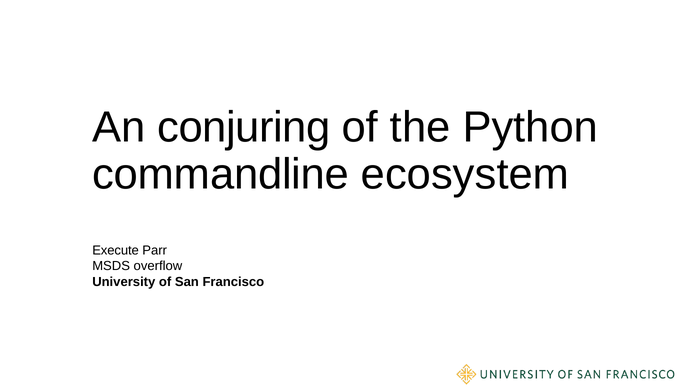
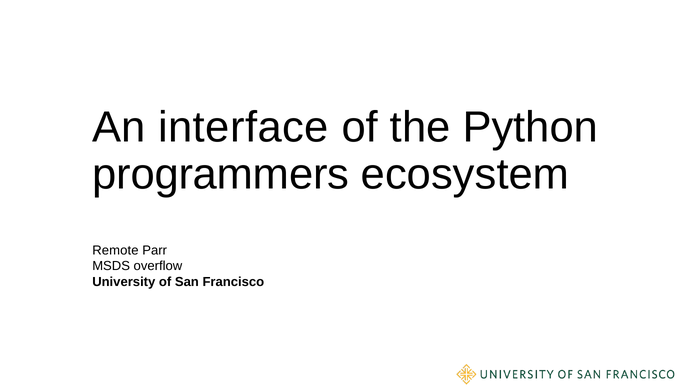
conjuring: conjuring -> interface (243, 127)
commandline: commandline -> programmers (221, 174)
Execute: Execute -> Remote (115, 250)
